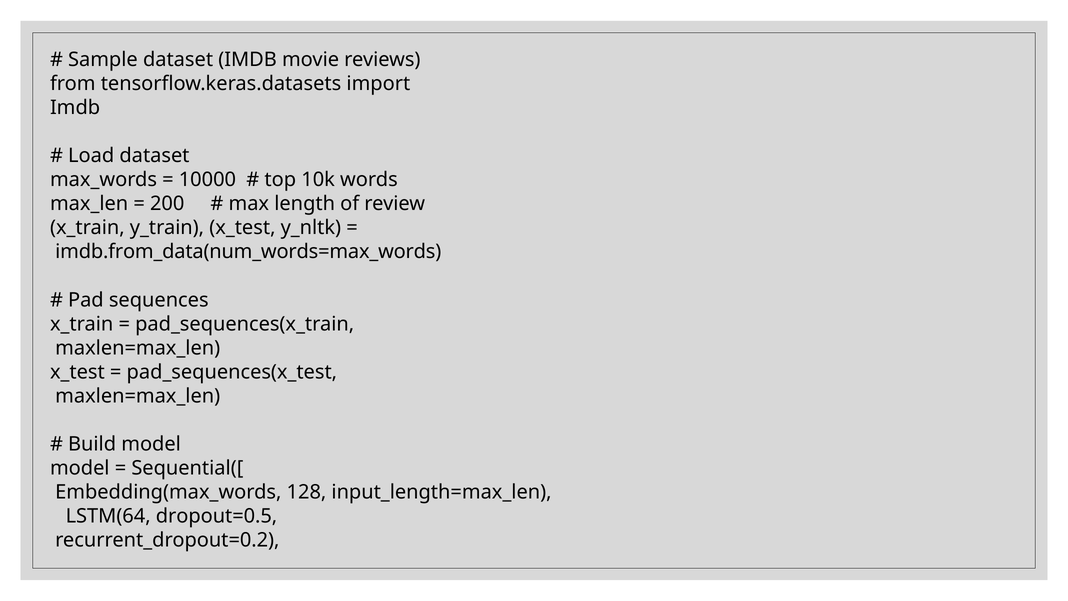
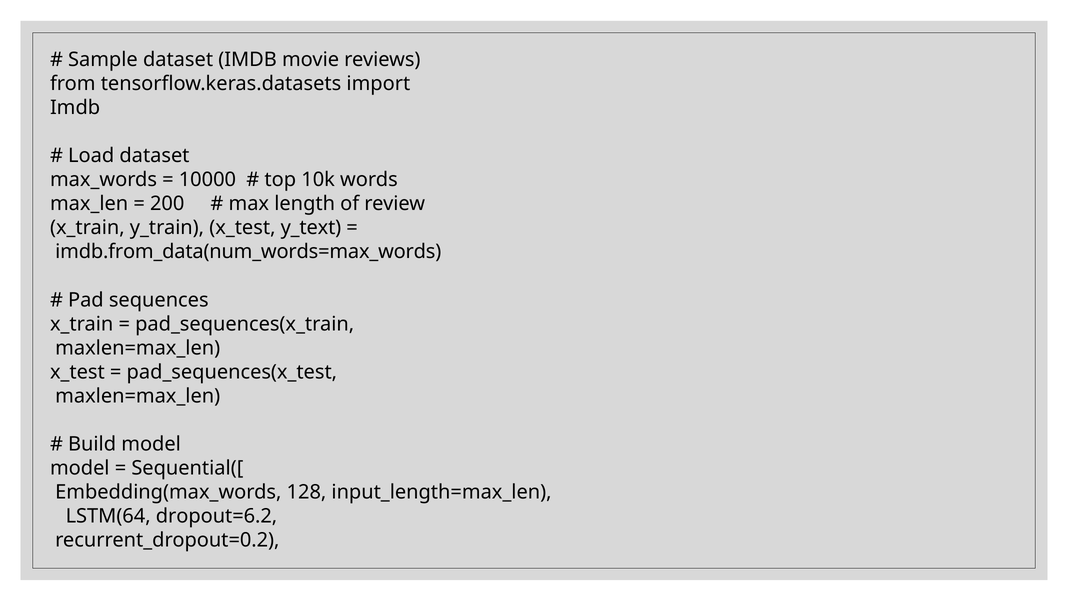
y_nltk: y_nltk -> y_text (311, 228)
dropout=0.5: dropout=0.5 -> dropout=6.2 (217, 516)
